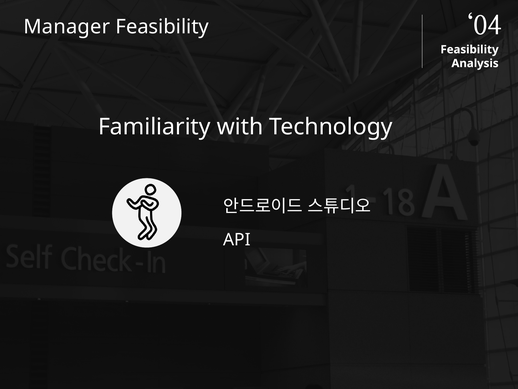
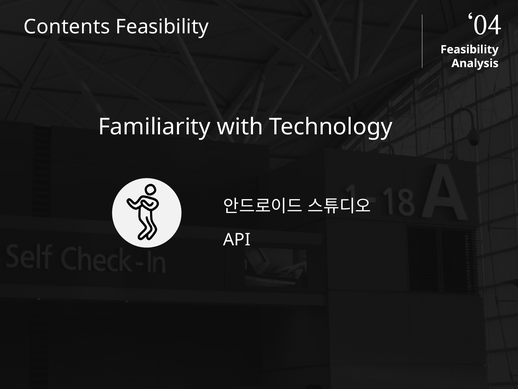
Manager: Manager -> Contents (67, 27)
